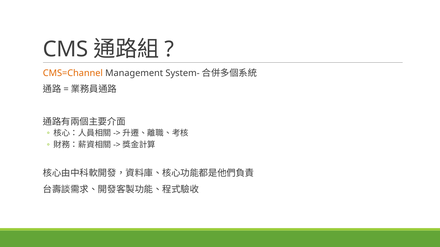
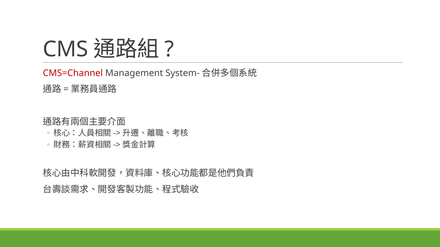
CMS=Channel colour: orange -> red (73, 73)
